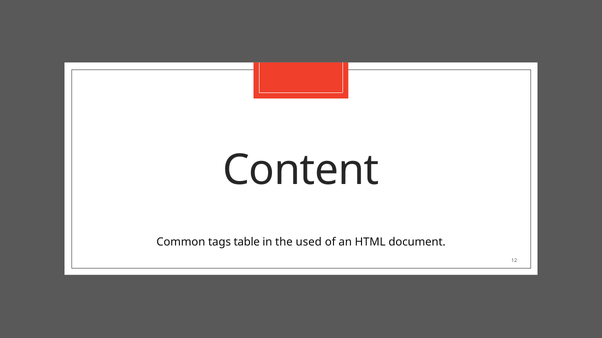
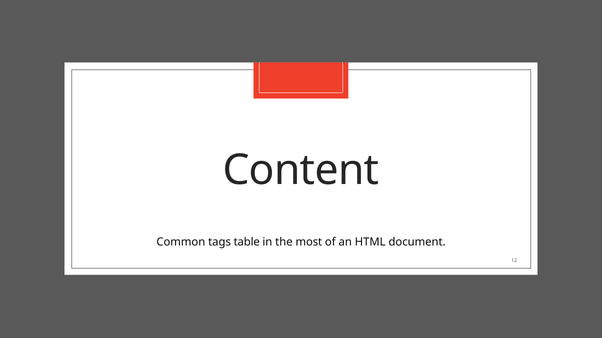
used: used -> most (309, 242)
